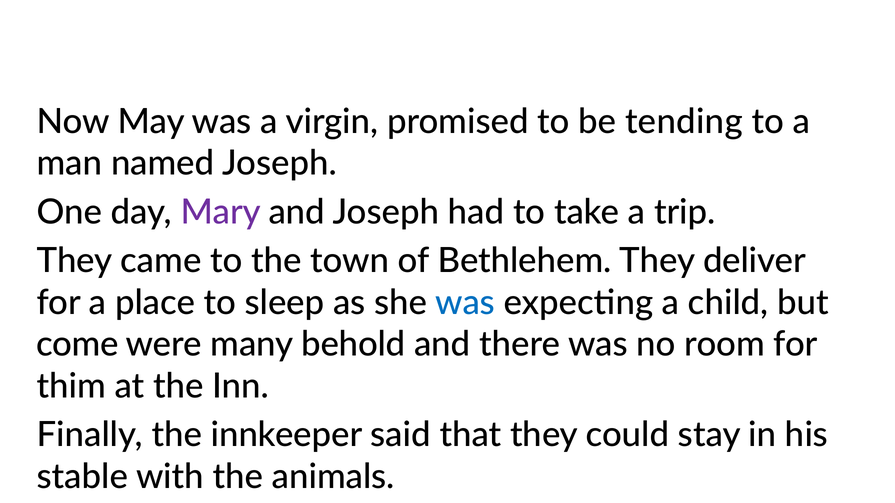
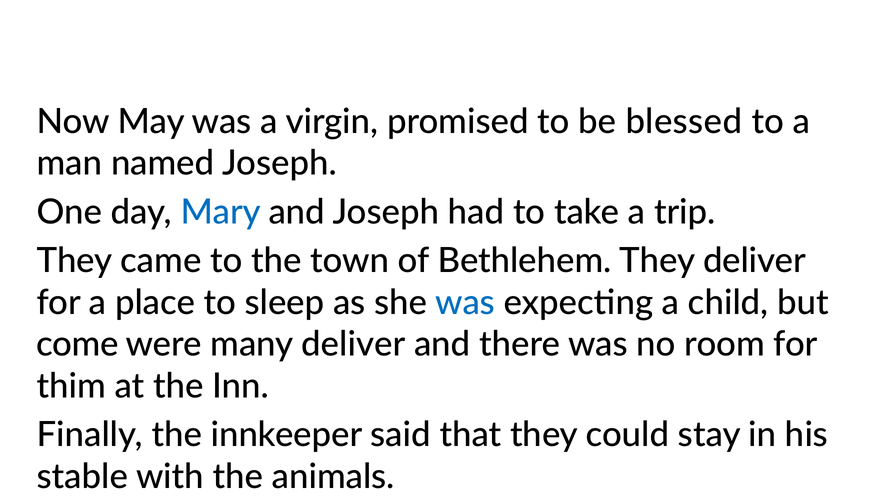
tending: tending -> blessed (684, 122)
Mary colour: purple -> blue (221, 212)
many behold: behold -> deliver (353, 345)
